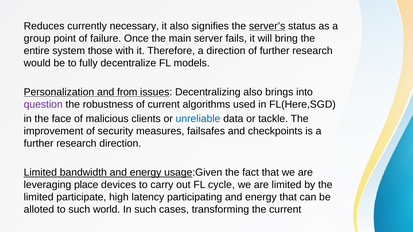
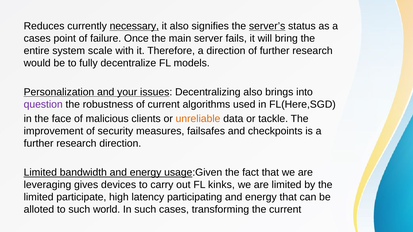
necessary underline: none -> present (134, 26)
group: group -> cases (37, 38)
those: those -> scale (100, 51)
from: from -> your (127, 92)
unreliable colour: blue -> orange (198, 119)
place: place -> gives (86, 185)
cycle: cycle -> kinks (221, 185)
